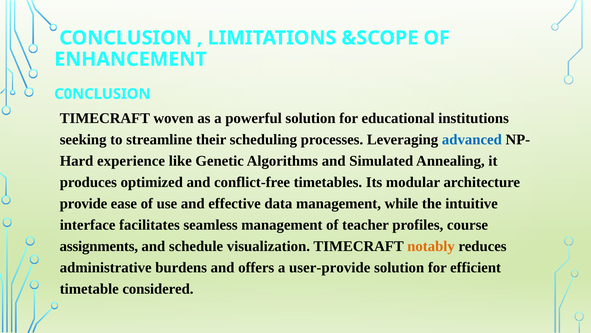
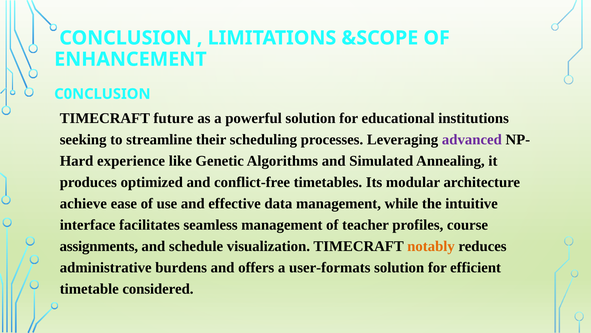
woven: woven -> future (173, 118)
advanced colour: blue -> purple (472, 139)
provide: provide -> achieve (83, 203)
user-provide: user-provide -> user-formats (330, 267)
